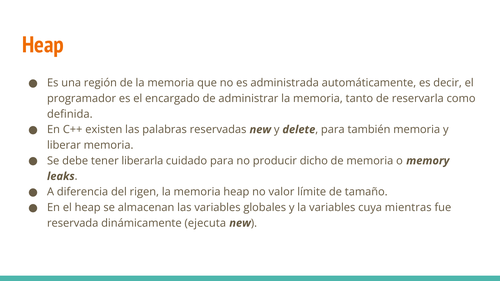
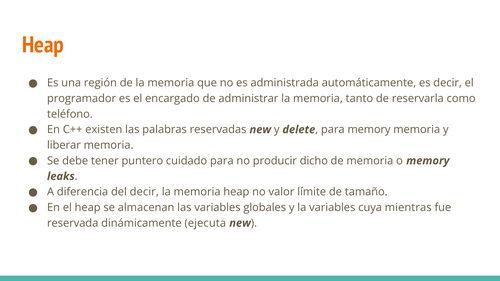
definida: definida -> teléfono (70, 114)
para también: también -> memory (369, 130)
liberarla: liberarla -> puntero (142, 161)
del rigen: rigen -> decir (144, 192)
